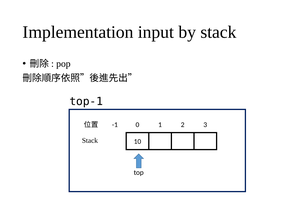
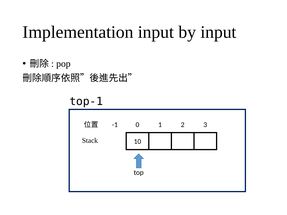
by stack: stack -> input (218, 32)
